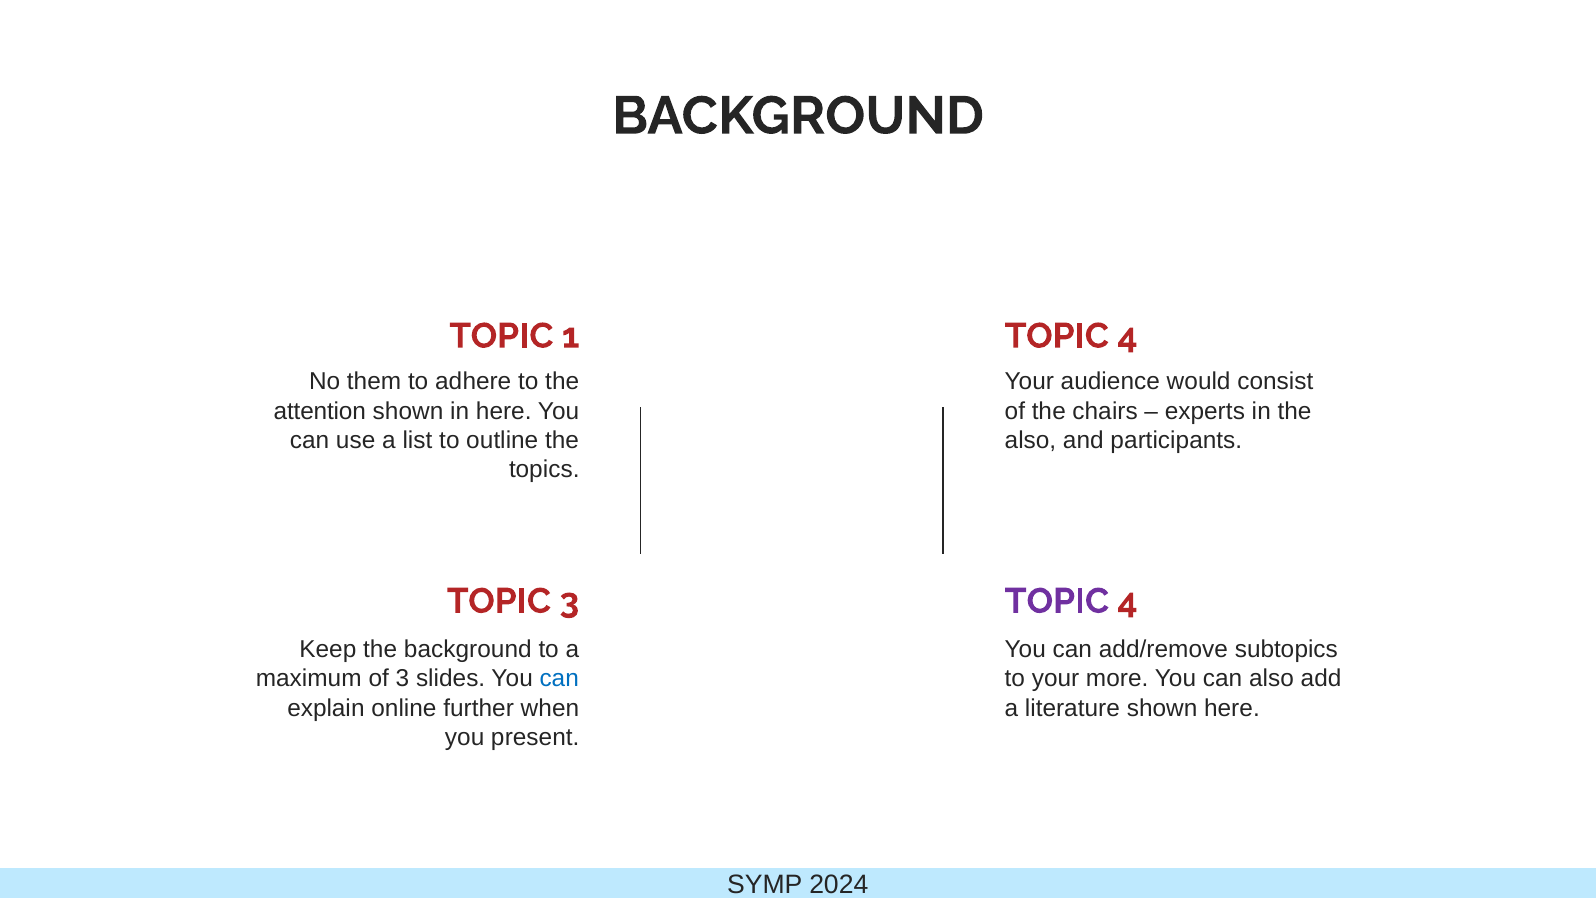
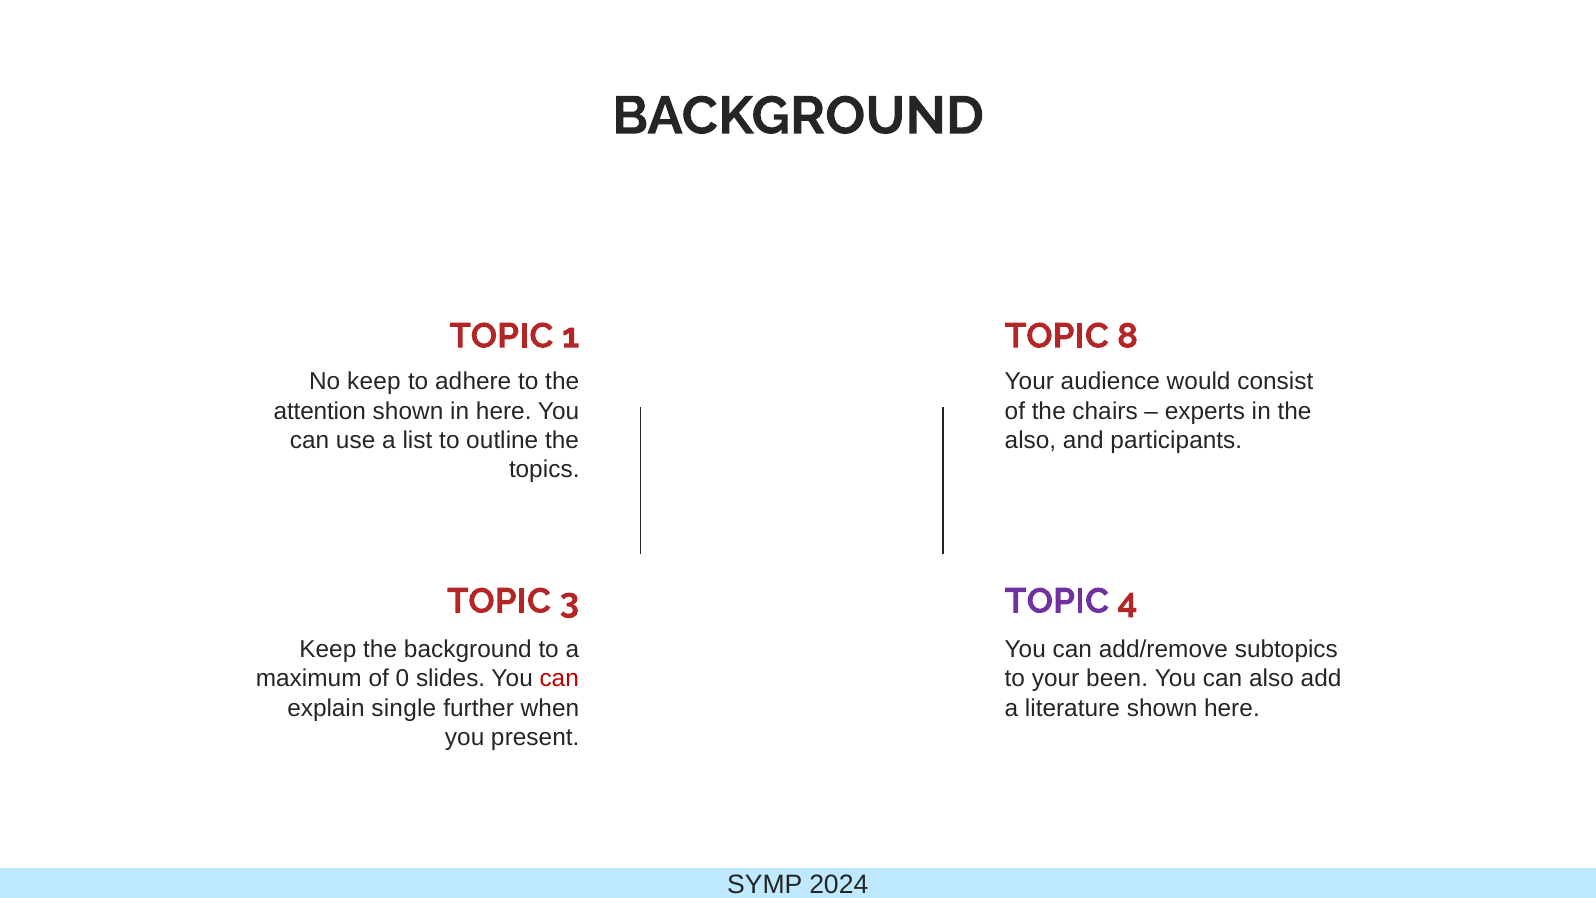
4: 4 -> 8 (1128, 336)
No them: them -> keep (374, 382)
of 3: 3 -> 0 (402, 679)
can colour: blue -> red (559, 679)
more: more -> been (1117, 679)
online: online -> single (404, 708)
